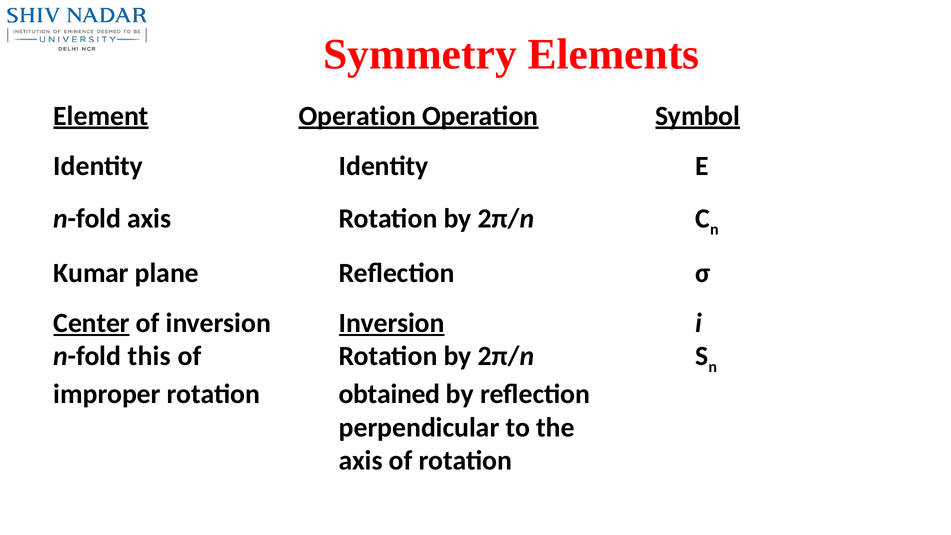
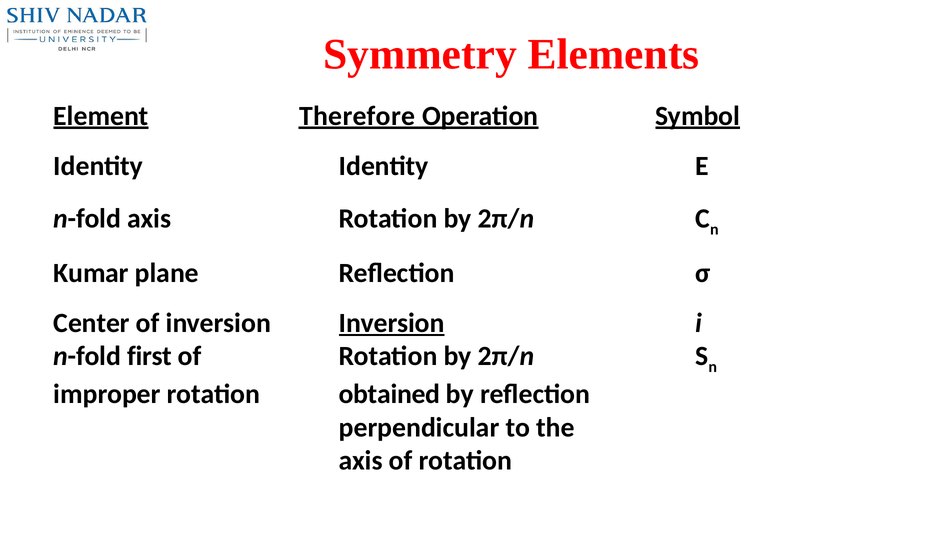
Element Operation: Operation -> Therefore (357, 116)
Center underline: present -> none (92, 323)
this: this -> first (150, 356)
